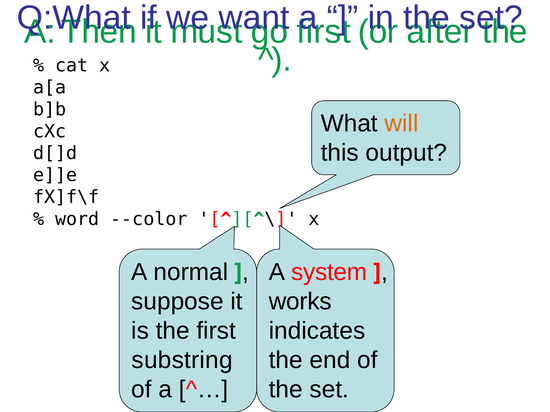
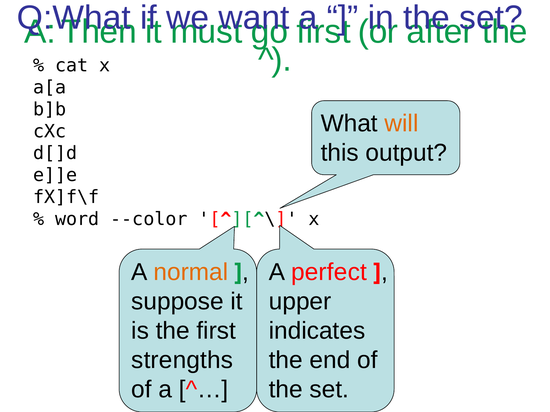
normal colour: black -> orange (191, 272)
system: system -> perfect (329, 272)
works: works -> upper (300, 302)
substring: substring -> strengths (182, 360)
